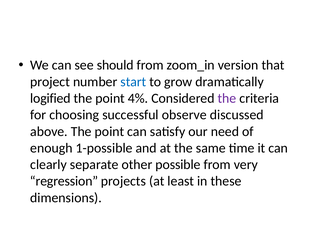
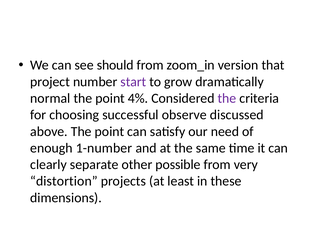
start colour: blue -> purple (133, 82)
logified: logified -> normal (50, 98)
1-possible: 1-possible -> 1-number (104, 148)
regression: regression -> distortion (64, 181)
